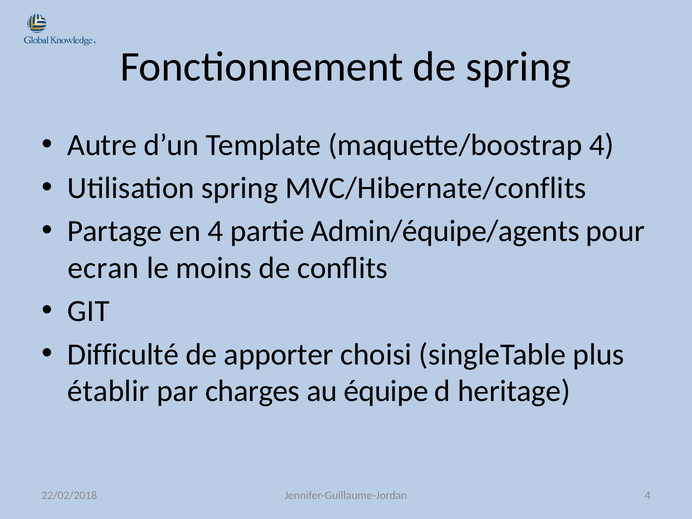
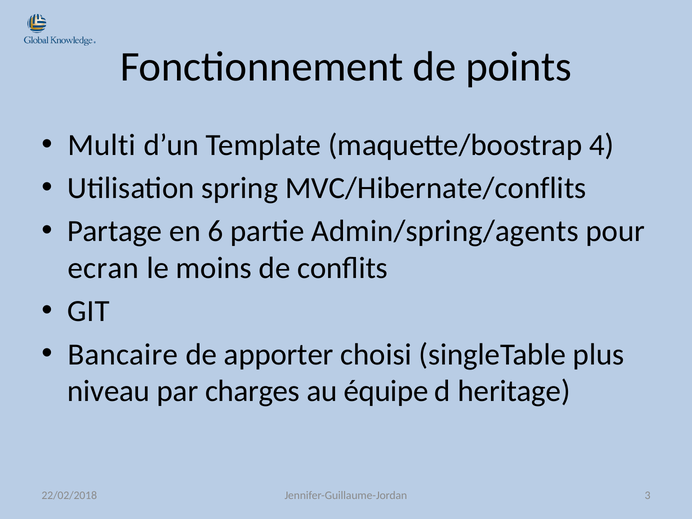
de spring: spring -> points (519, 67)
Autre: Autre -> Multi (102, 145)
en 4: 4 -> 6 (215, 231)
Admin/équipe/agents: Admin/équipe/agents -> Admin/spring/agents (445, 231)
Difficulté: Difficulté -> Bancaire (123, 354)
établir: établir -> niveau (109, 391)
Jennifer-Guillaume-Jordan 4: 4 -> 3 (648, 496)
